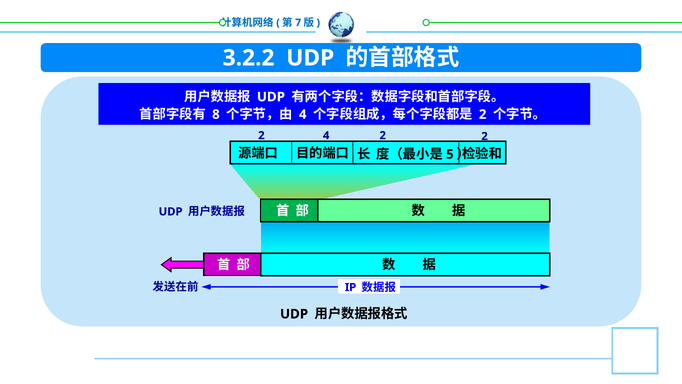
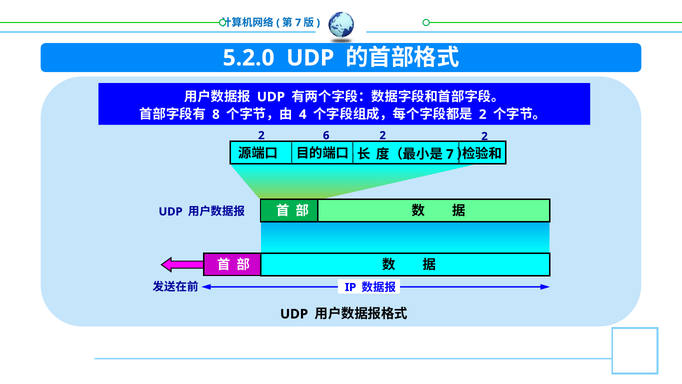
3.2.2: 3.2.2 -> 5.2.0 (249, 58)
2 4: 4 -> 6 (326, 135)
5: 5 -> 7 (450, 154)
